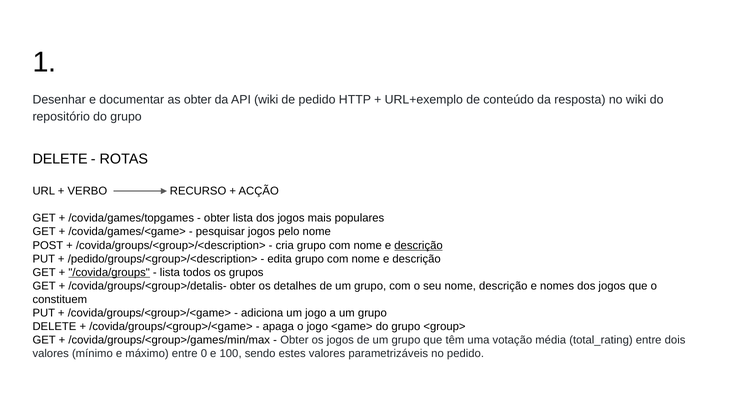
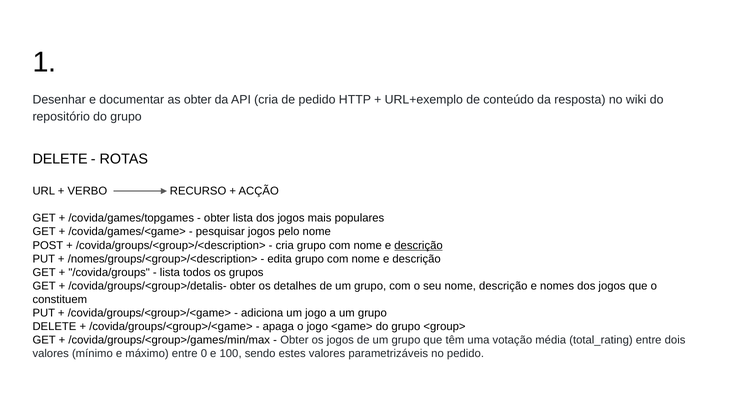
API wiki: wiki -> cria (266, 100)
/pedido/groups/<group>/<description>: /pedido/groups/<group>/<description> -> /nomes/groups/<group>/<description> (163, 259)
/covida/groups underline: present -> none (109, 272)
